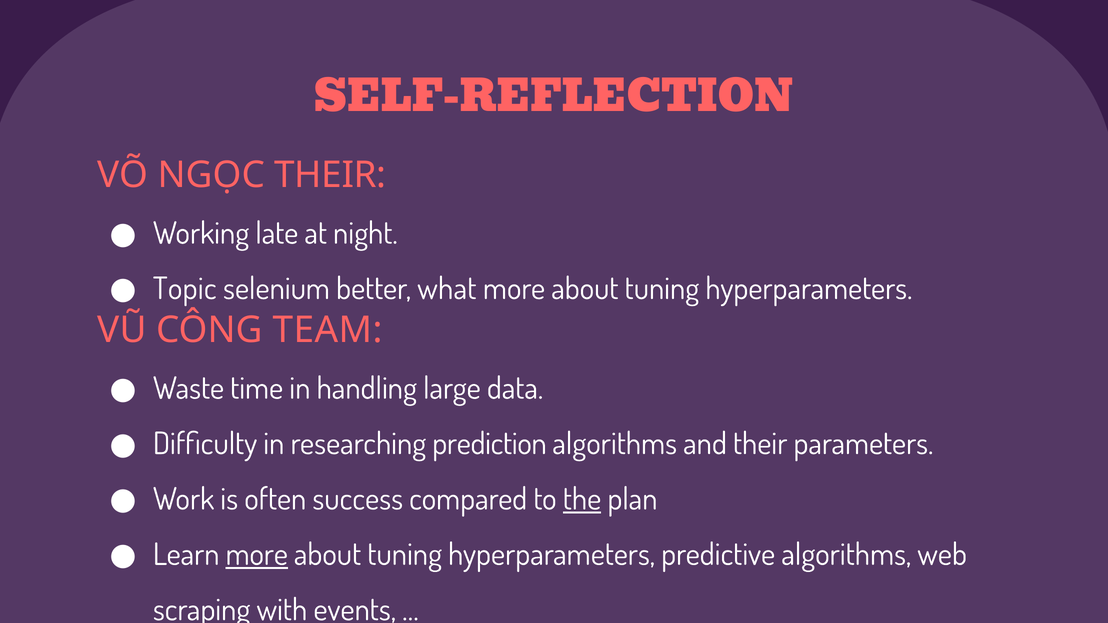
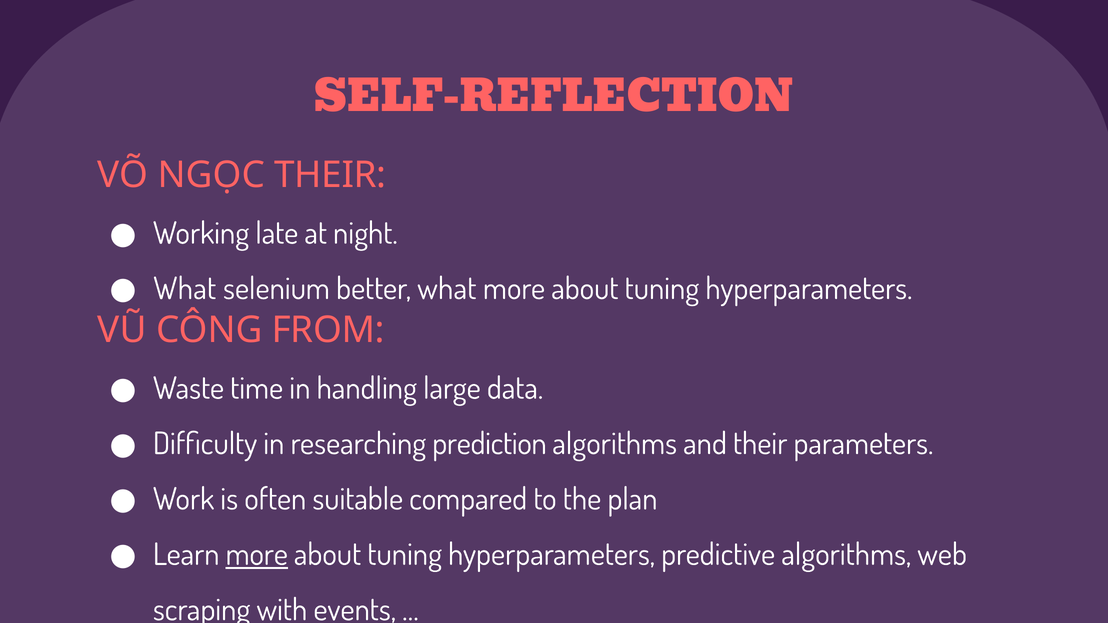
Topic: Topic -> What (185, 289)
TEAM: TEAM -> FROM (328, 330)
success: success -> suitable (358, 500)
the underline: present -> none (582, 500)
